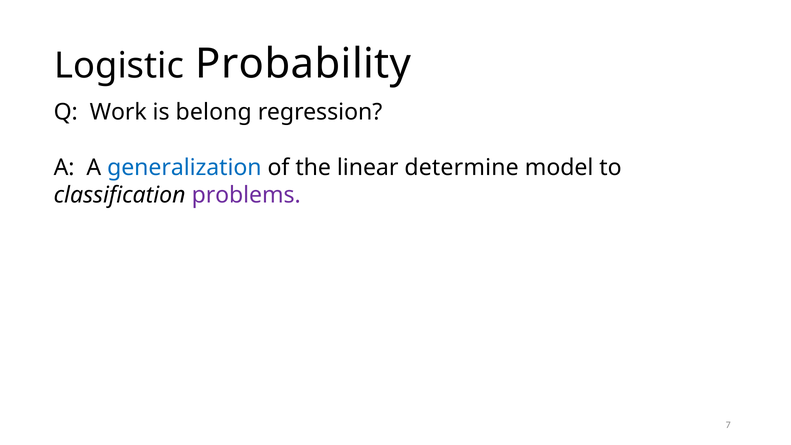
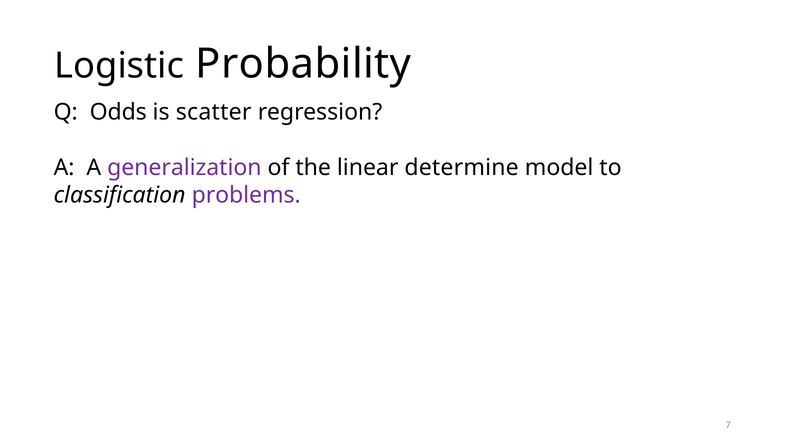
Work: Work -> Odds (118, 112)
belong: belong -> scatter (214, 112)
generalization colour: blue -> purple (184, 167)
